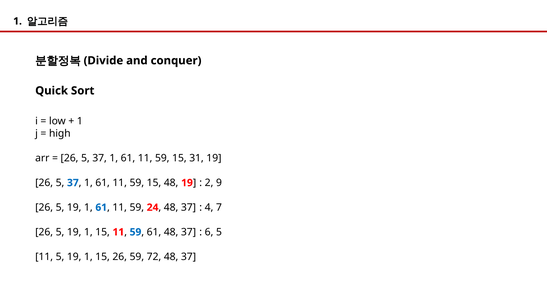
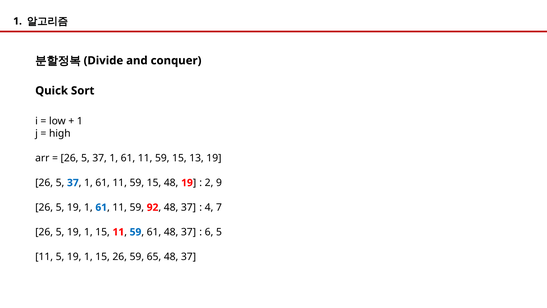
31: 31 -> 13 (197, 158)
24: 24 -> 92 (153, 207)
72: 72 -> 65 (154, 256)
